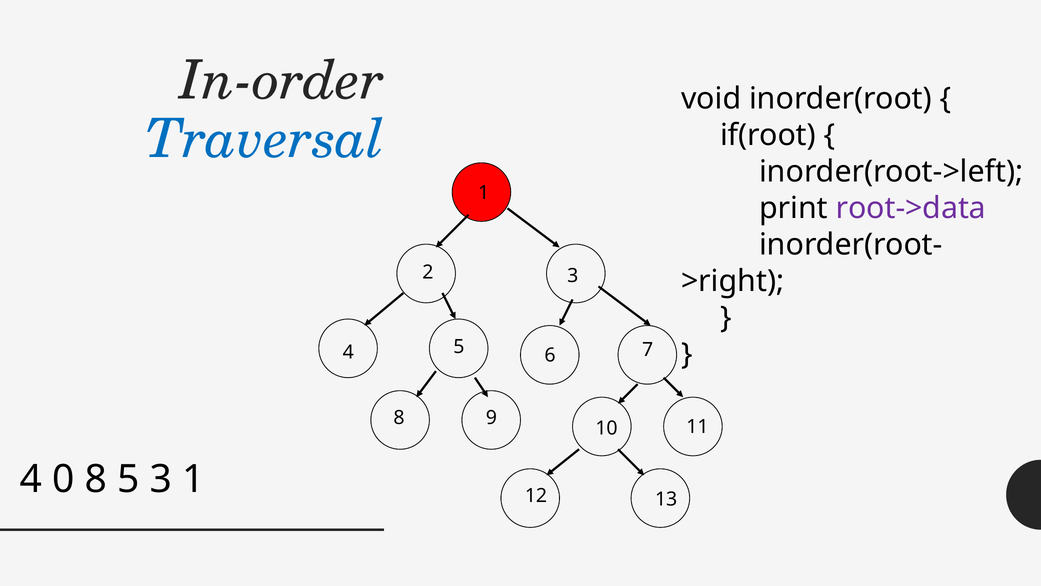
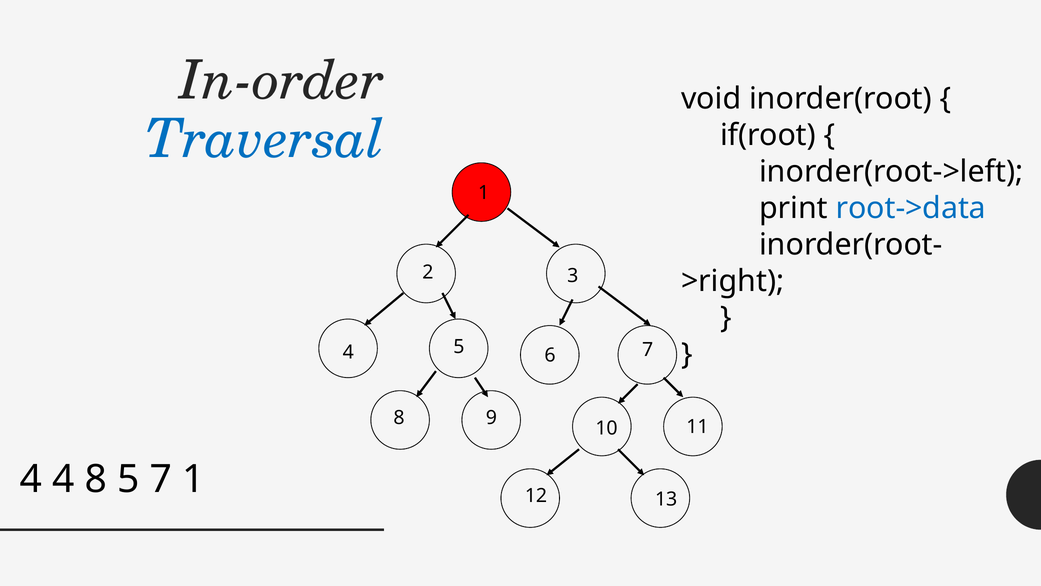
root->data colour: purple -> blue (911, 208)
4 0: 0 -> 4 (63, 479)
5 3: 3 -> 7 (161, 479)
